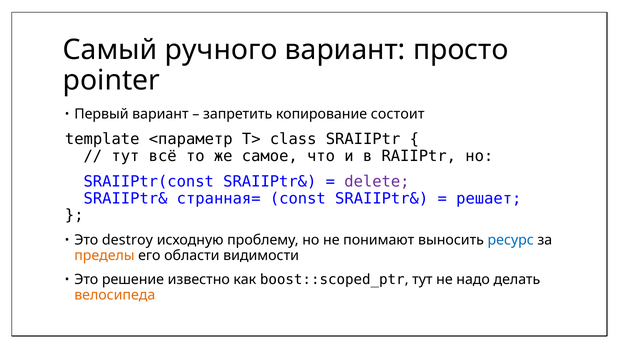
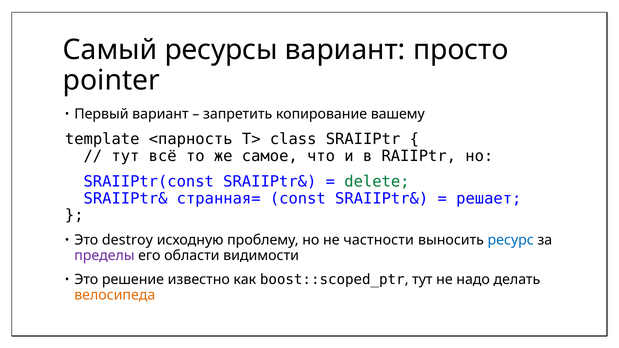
ручного: ручного -> ресурсы (221, 50)
состоит: состоит -> вашему (398, 114)
<параметр: <параметр -> <парность (191, 139)
delete colour: purple -> green (377, 182)
понимают: понимают -> частности (379, 240)
пределы colour: orange -> purple (104, 256)
